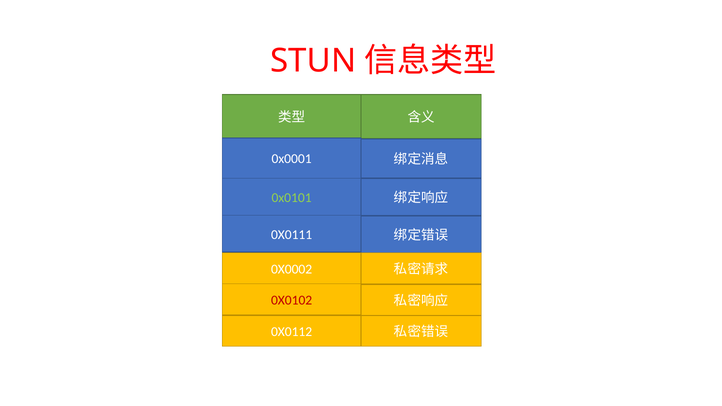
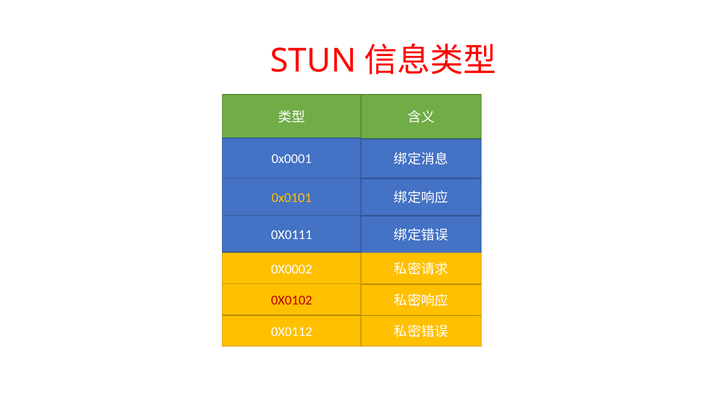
0x0101 colour: light green -> yellow (292, 198)
